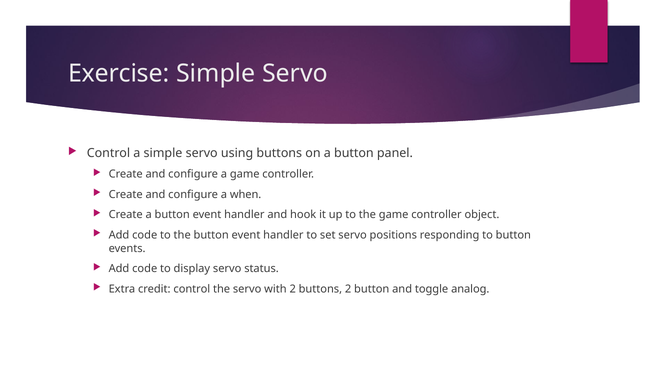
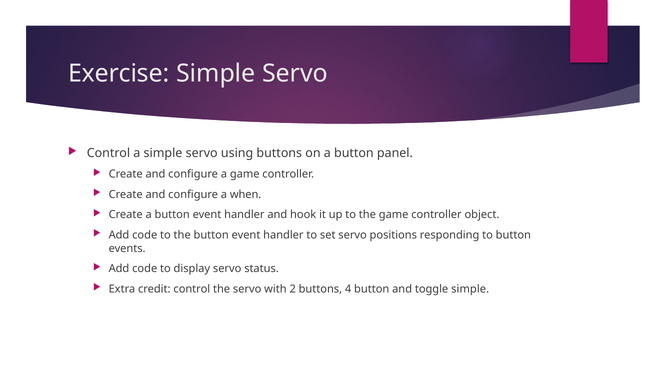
buttons 2: 2 -> 4 (348, 289)
toggle analog: analog -> simple (470, 289)
